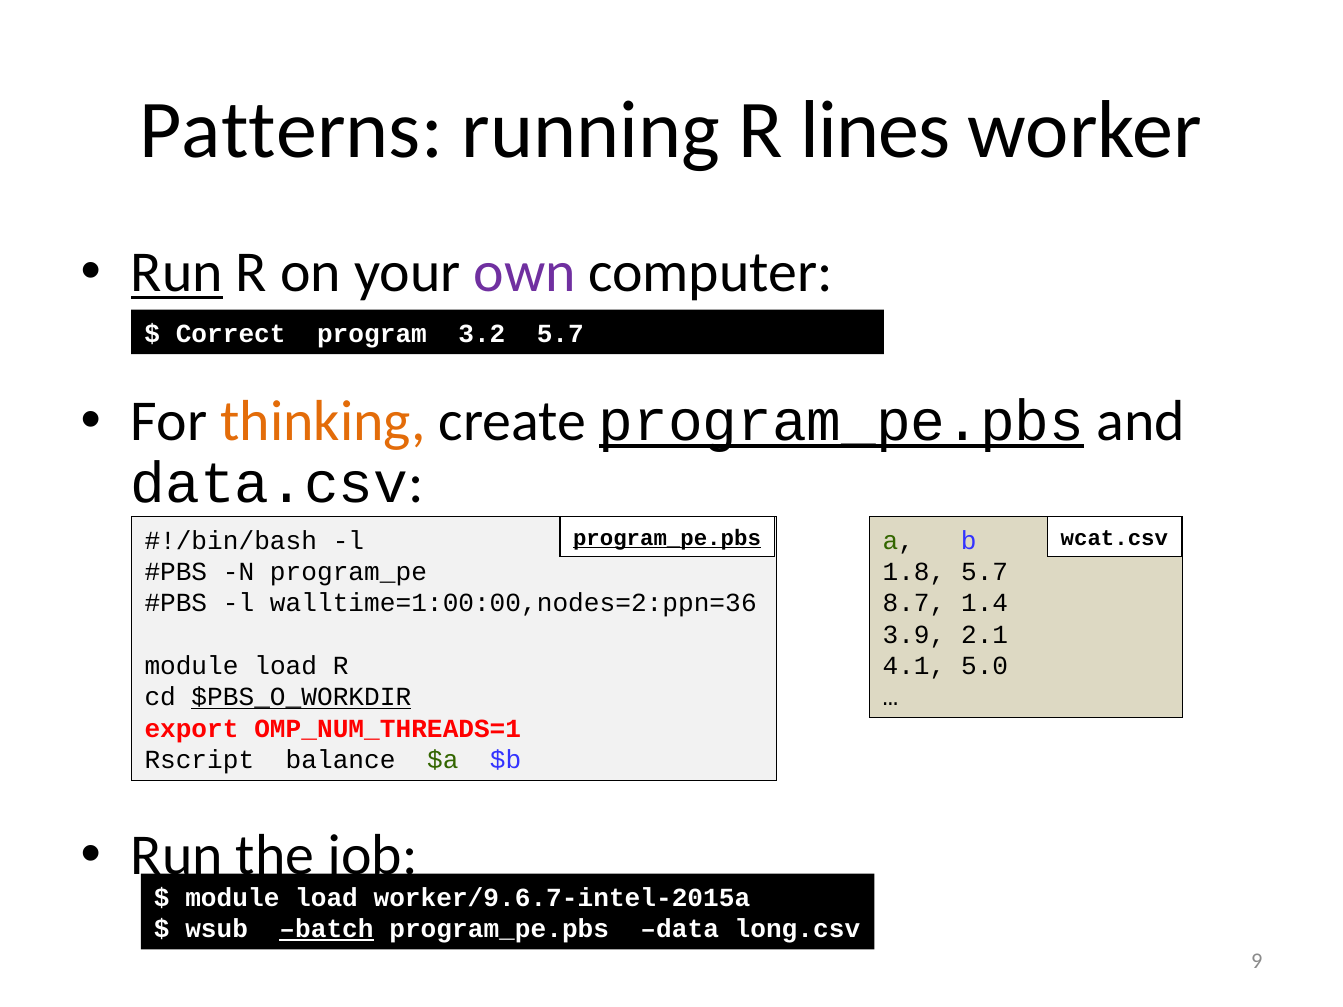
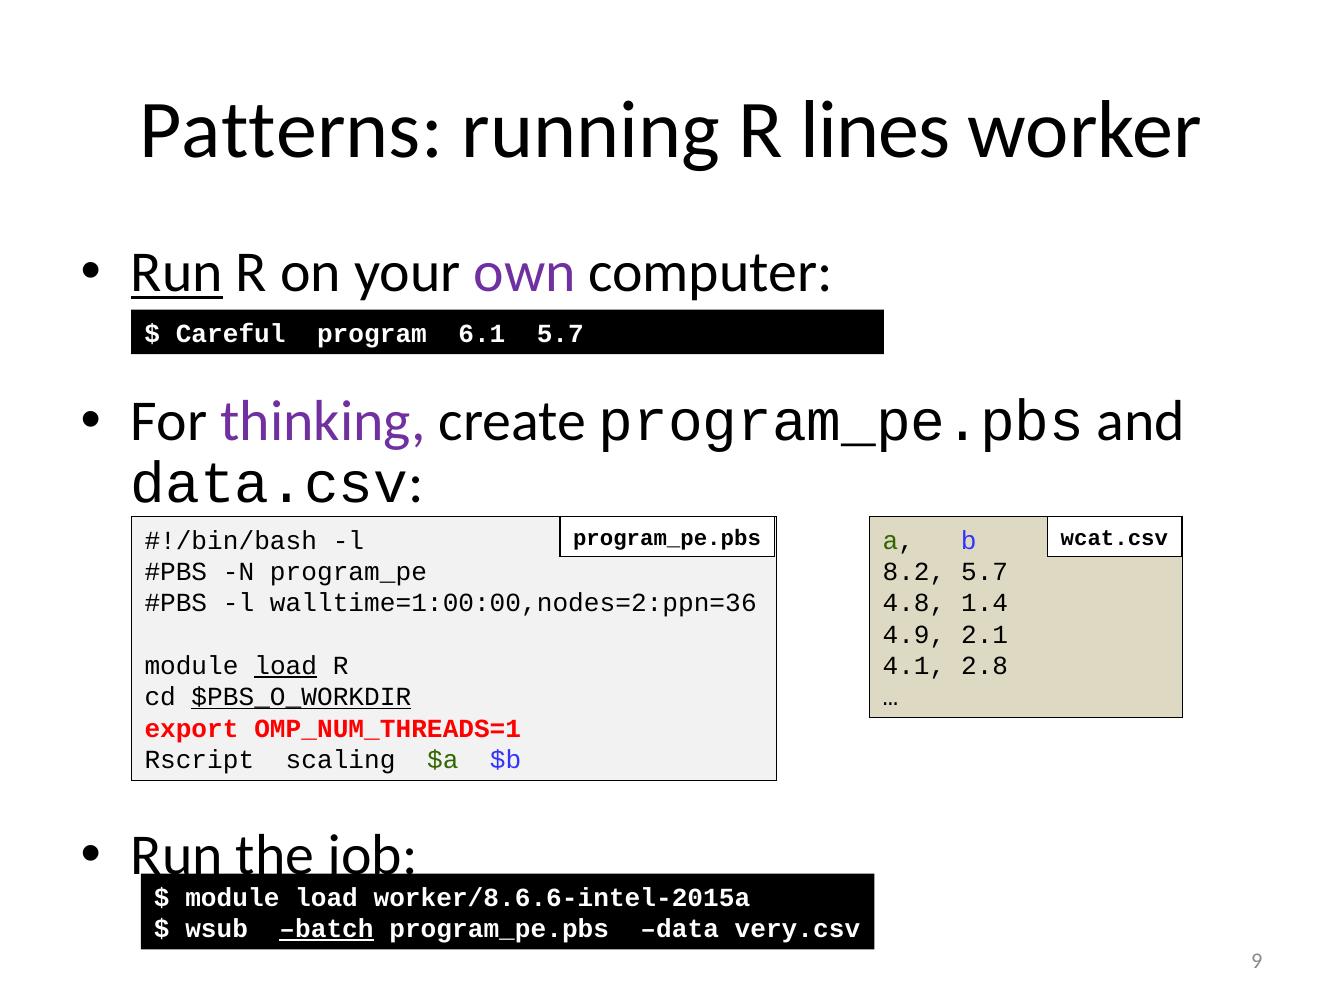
Correct: Correct -> Careful (231, 334)
3.2: 3.2 -> 6.1 (482, 334)
thinking colour: orange -> purple (323, 421)
program_pe.pbs underline: present -> none (841, 421)
program_pe.pbs underline: present -> none (667, 538)
1.8: 1.8 -> 8.2 (914, 572)
8.7: 8.7 -> 4.8 (914, 603)
3.9: 3.9 -> 4.9 (914, 635)
load underline: none -> present (286, 666)
5.0: 5.0 -> 2.8 (985, 666)
balance: balance -> scaling (341, 760)
worker/9.6.7-intel-2015a: worker/9.6.7-intel-2015a -> worker/8.6.6-intel-2015a (562, 898)
long.csv: long.csv -> very.csv (797, 929)
